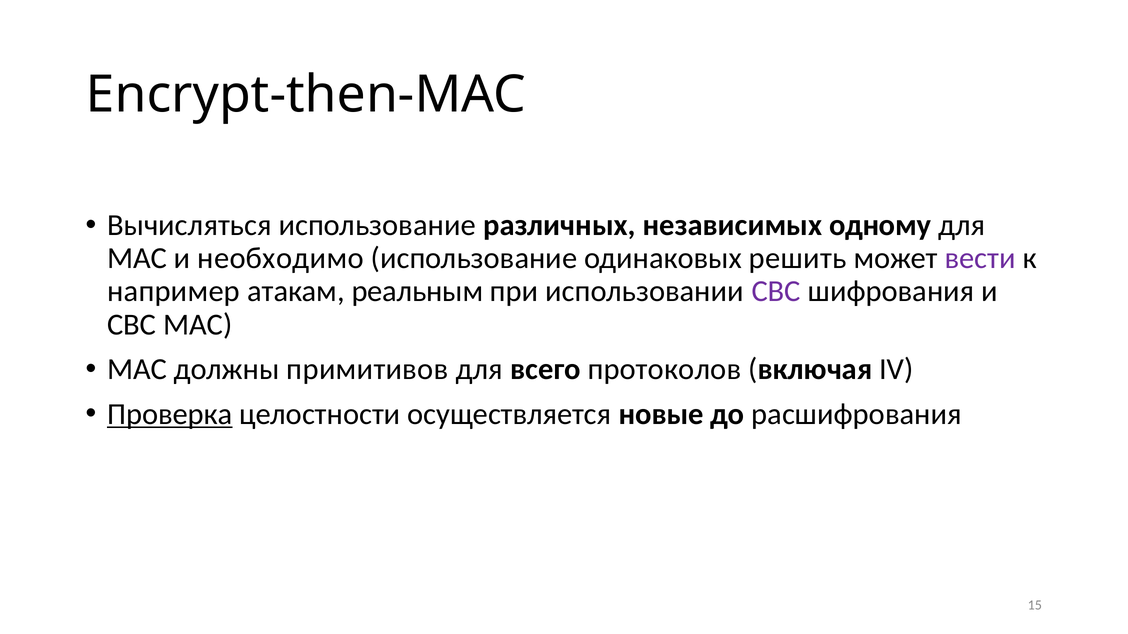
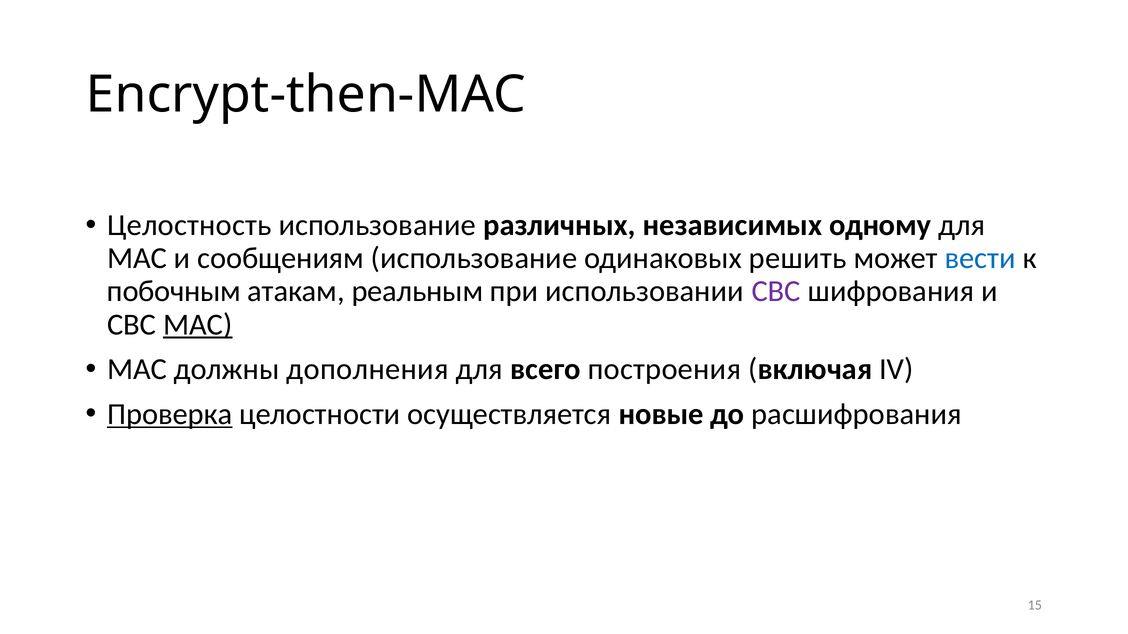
Вычисляться: Вычисляться -> Целостность (189, 225)
необходимо: необходимо -> сообщениям (281, 259)
вести colour: purple -> blue (980, 259)
например: например -> побочным (174, 292)
MAC underline: none -> present (198, 325)
примитивов: примитивов -> дополнения (367, 370)
протоколов: протоколов -> построения (664, 370)
